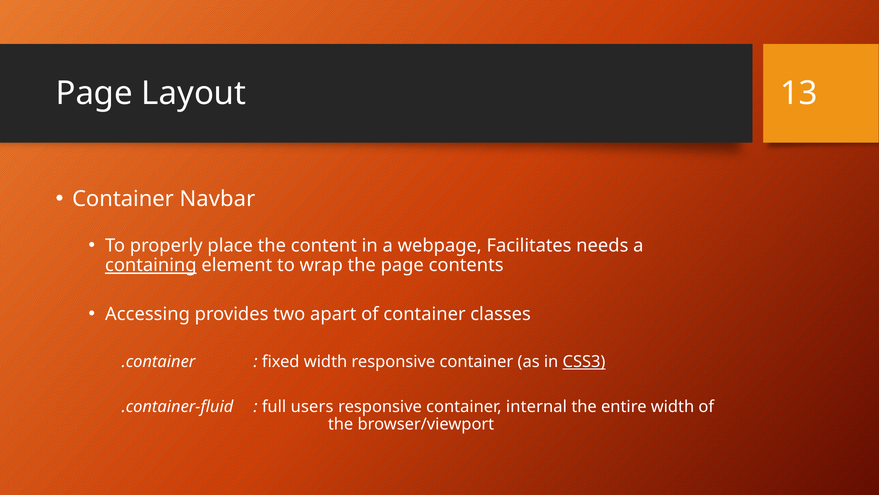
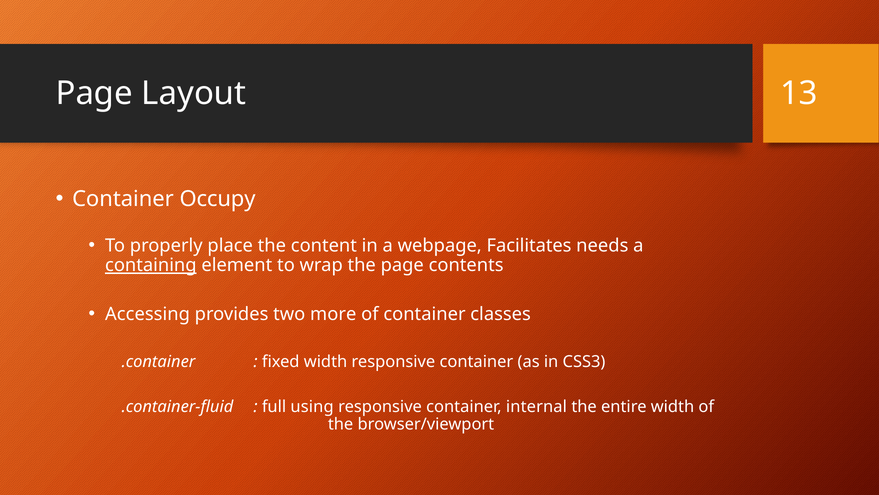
Navbar: Navbar -> Occupy (218, 199)
apart: apart -> more (333, 314)
CSS3 underline: present -> none (584, 361)
users: users -> using (312, 406)
